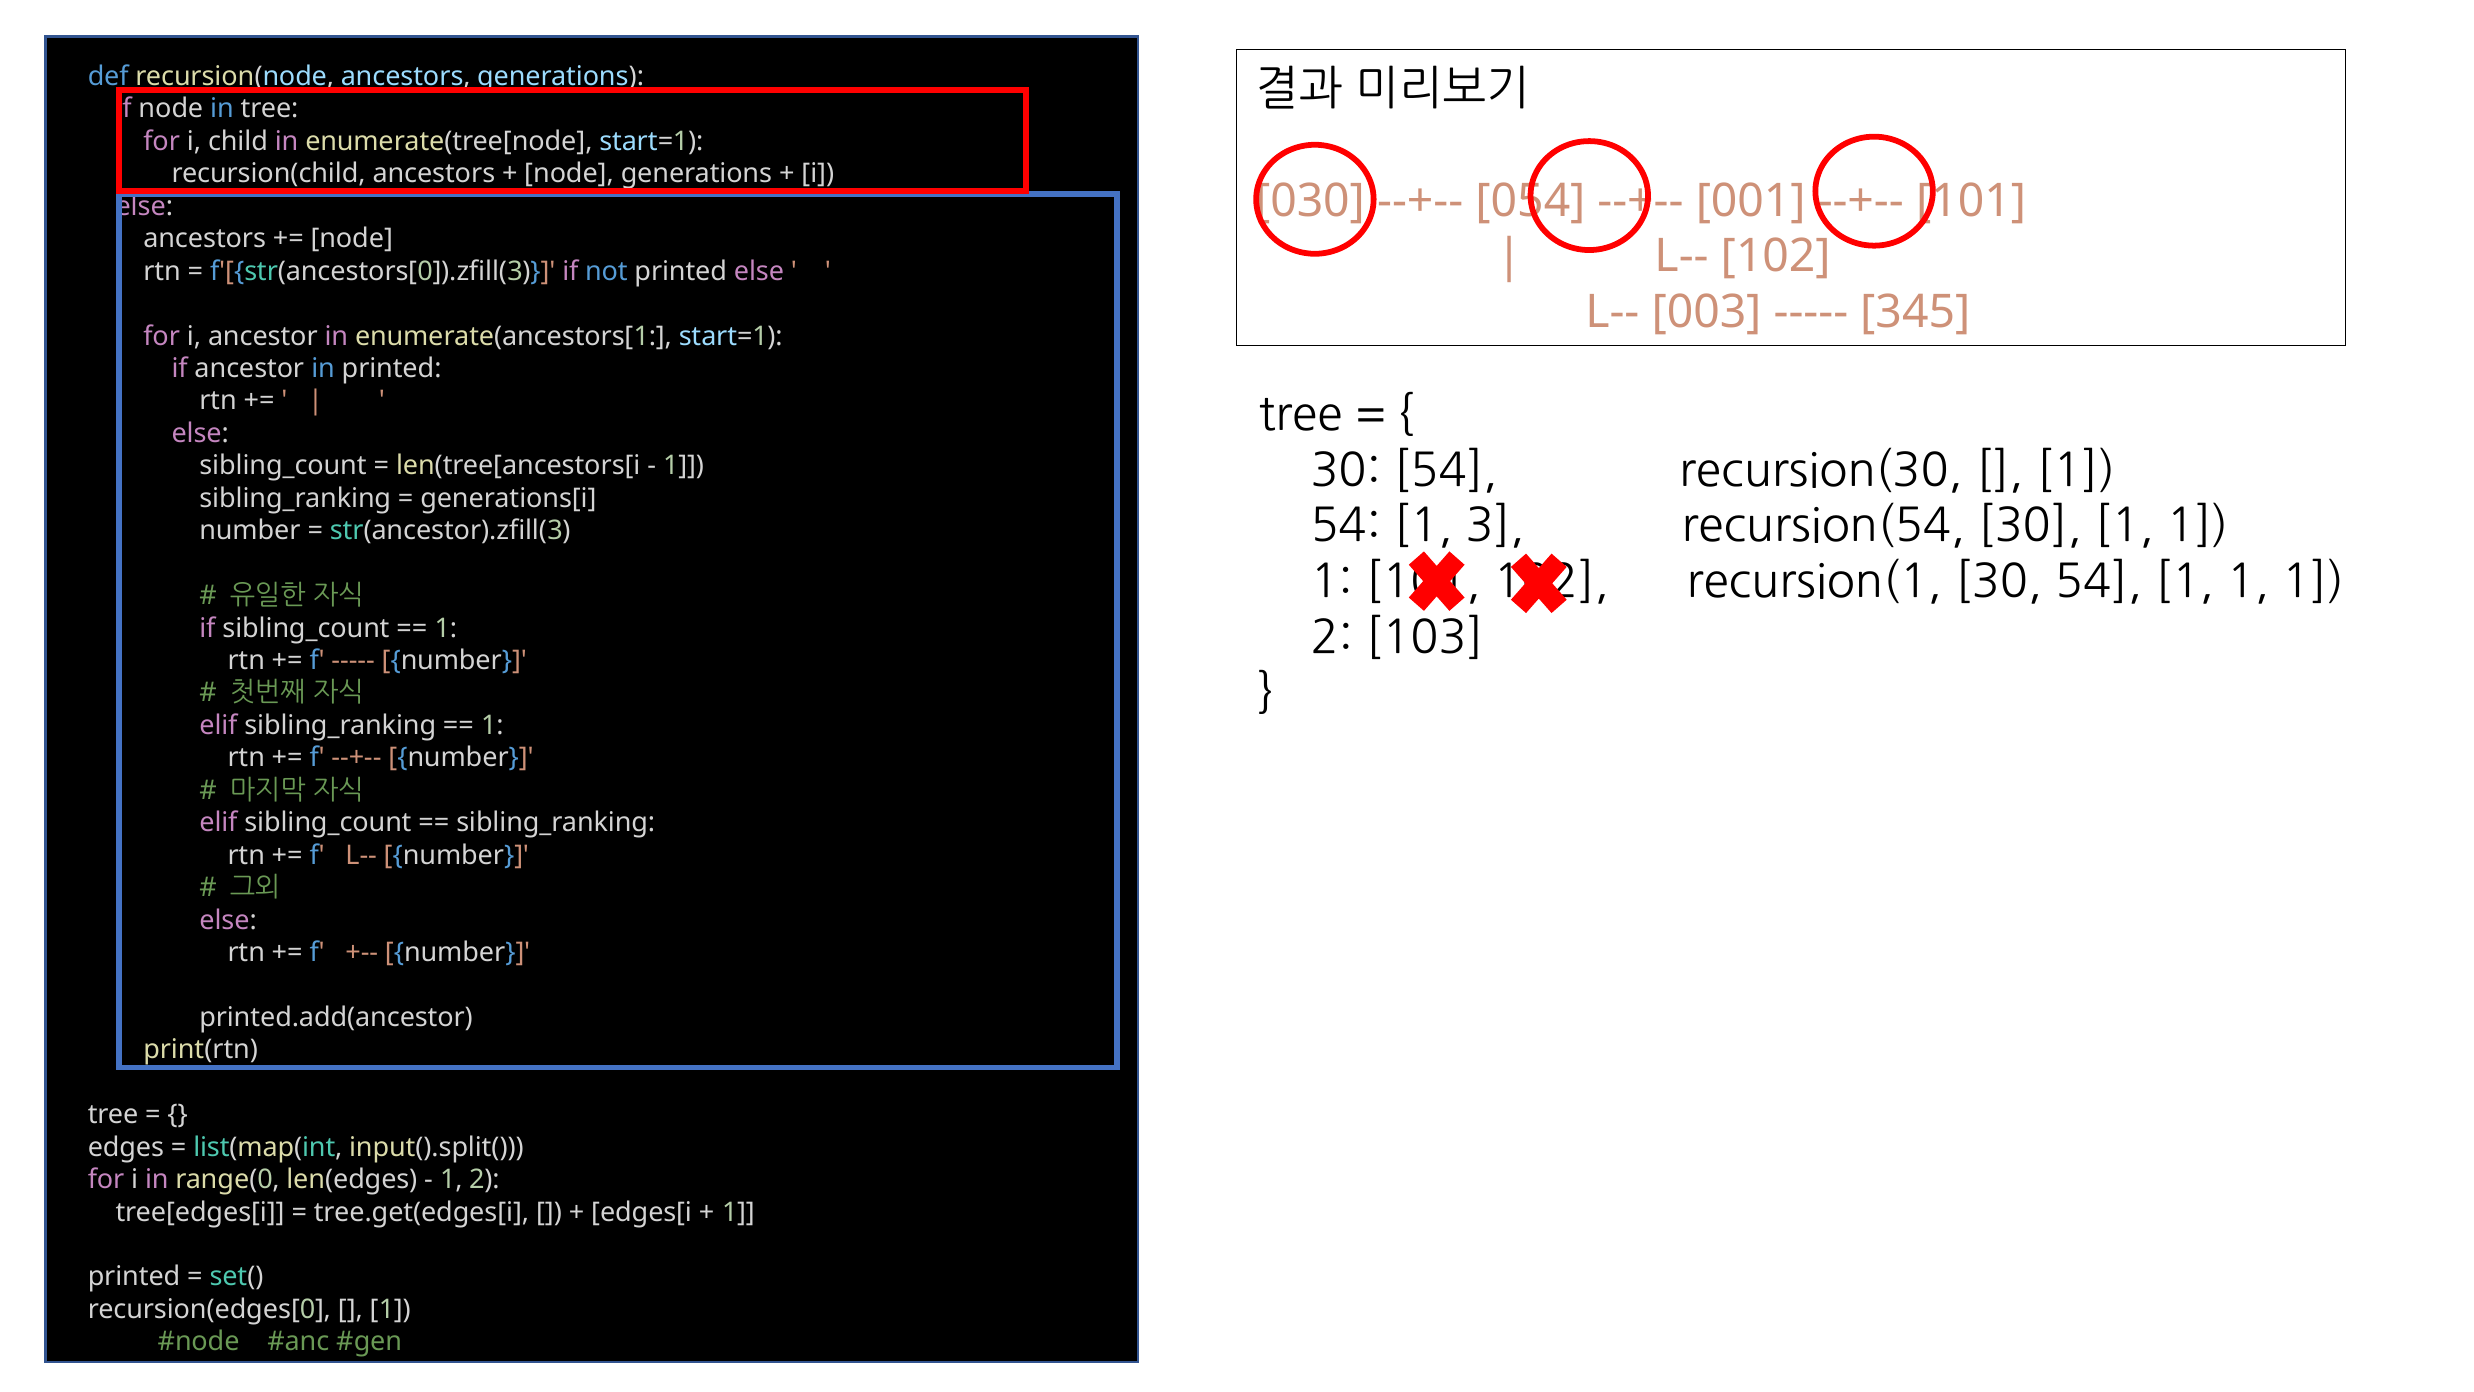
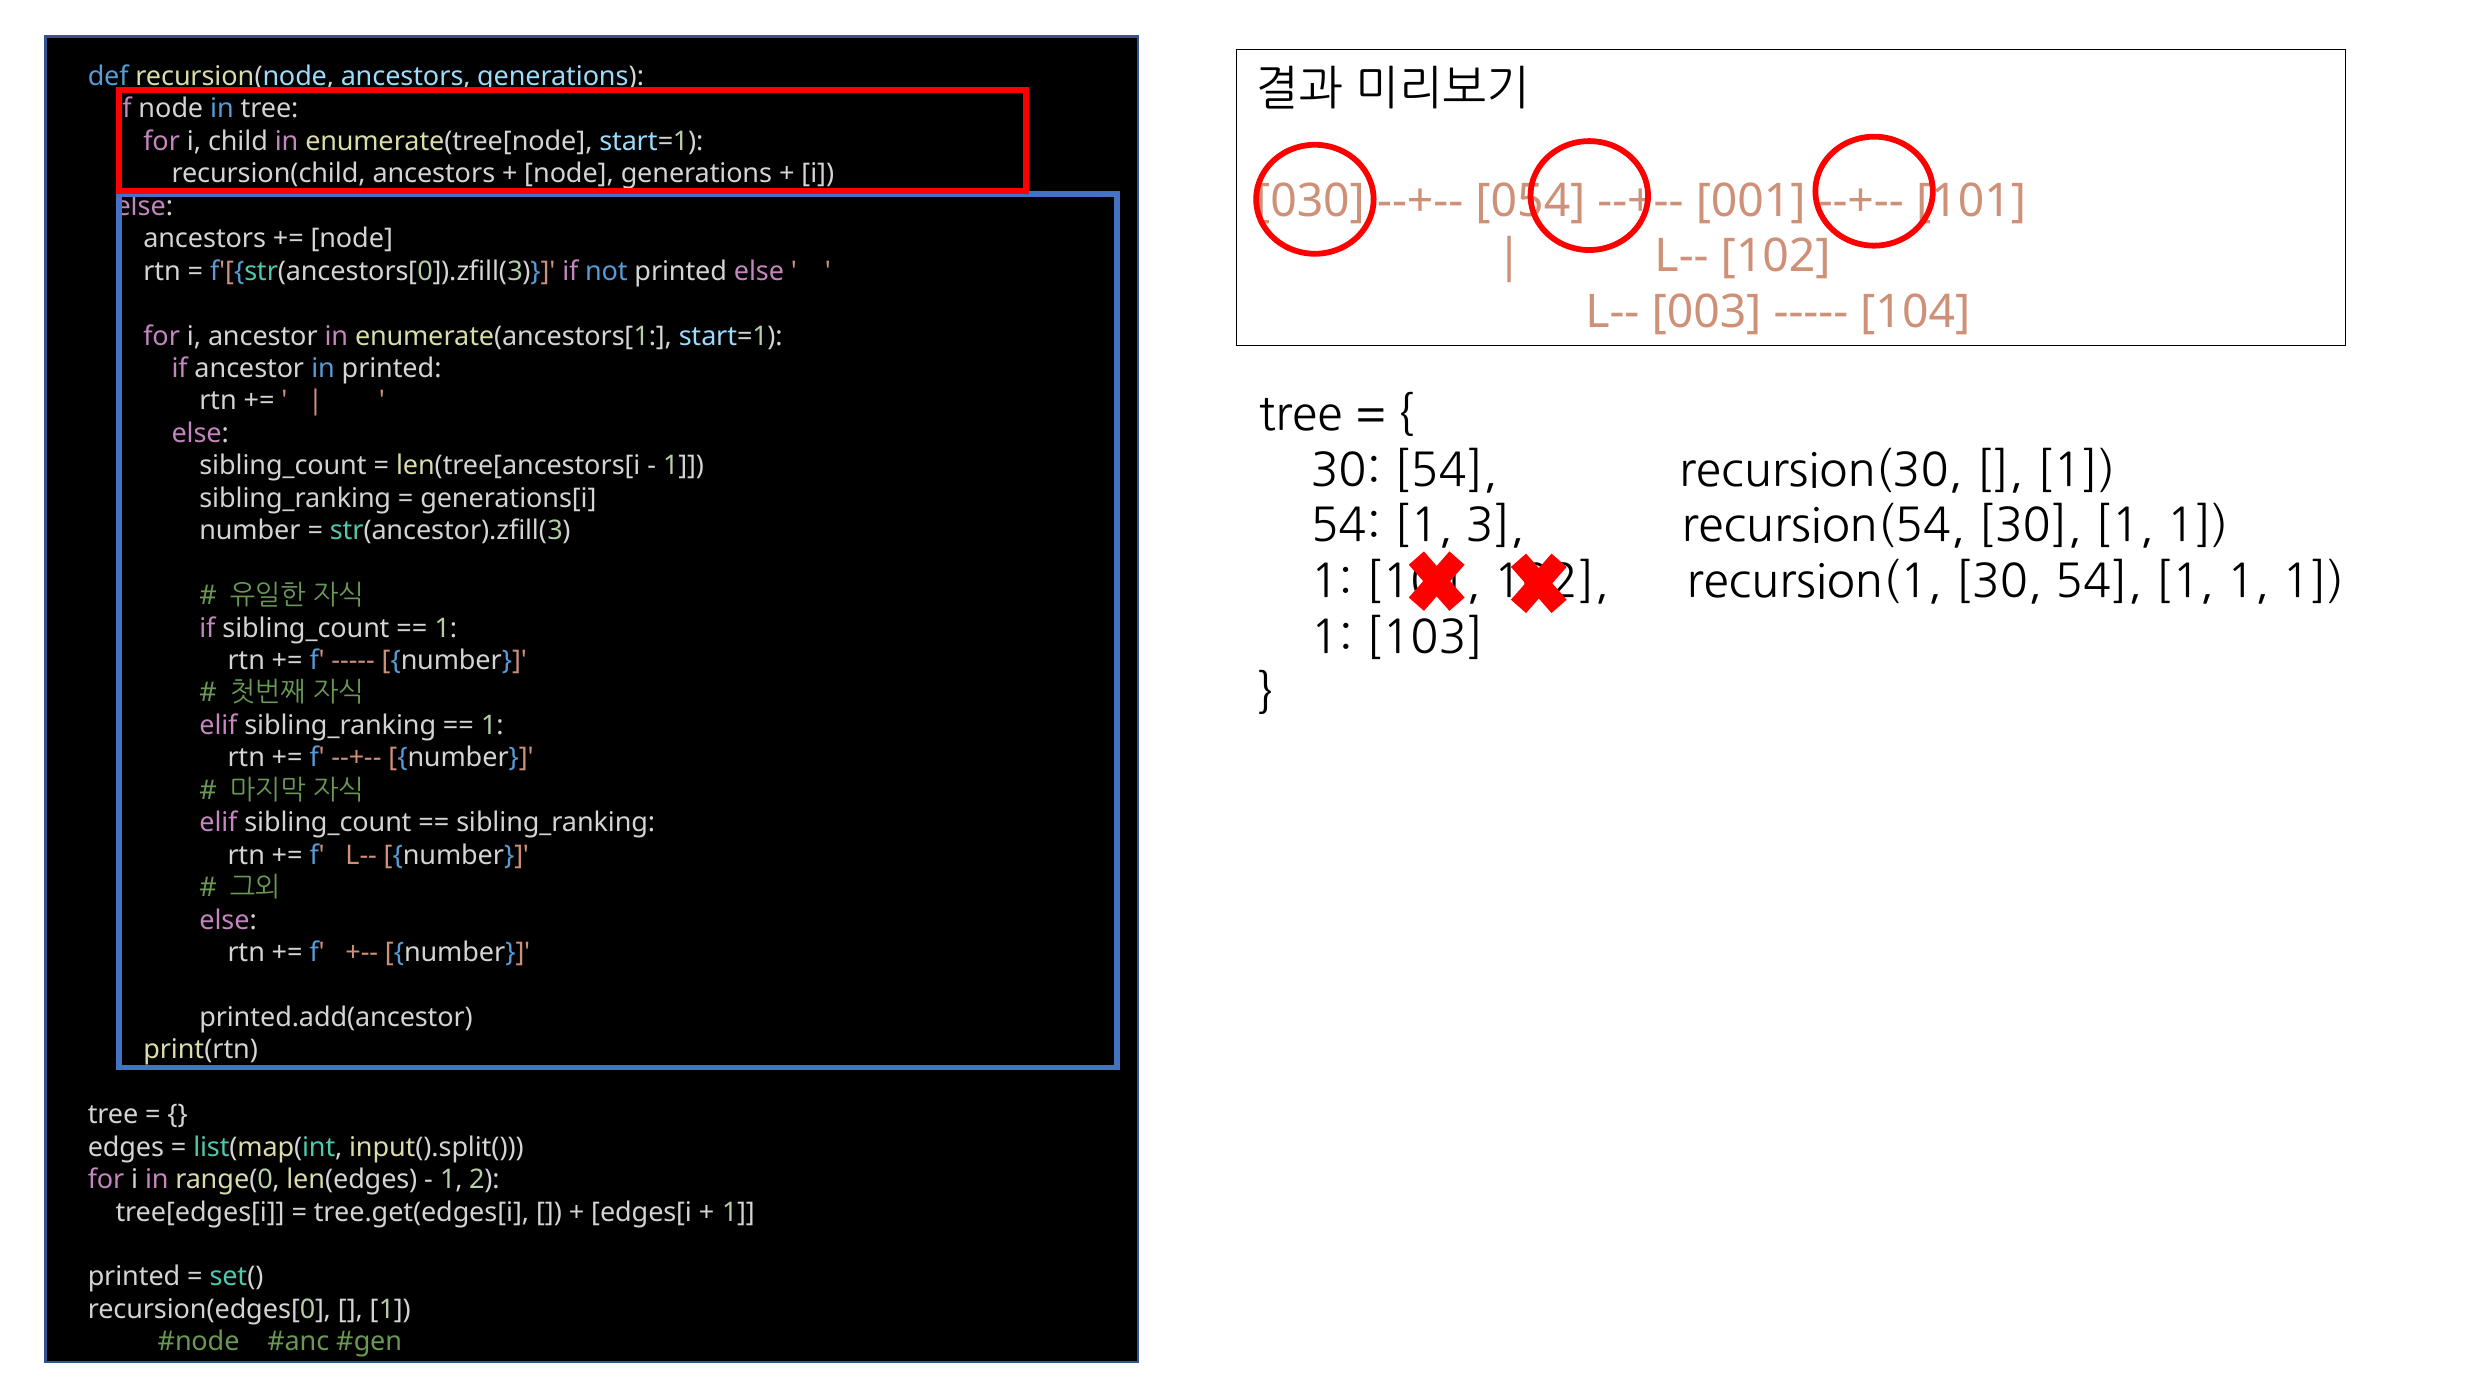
345: 345 -> 104 (1915, 312)
2: 2 -> 1 (1332, 638)
